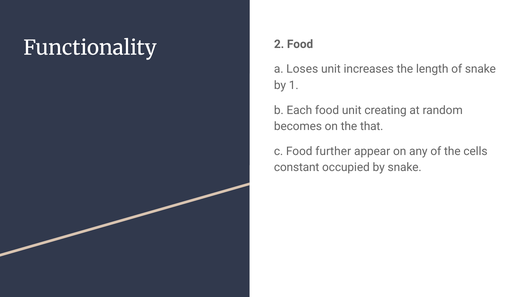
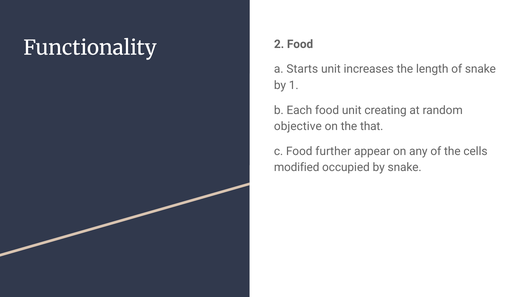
Loses: Loses -> Starts (302, 69)
becomes: becomes -> objective (298, 127)
constant: constant -> modified (297, 168)
